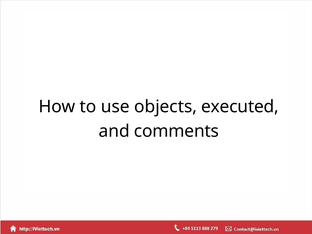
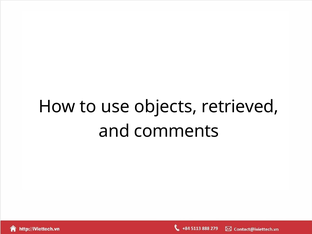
executed: executed -> retrieved (240, 107)
